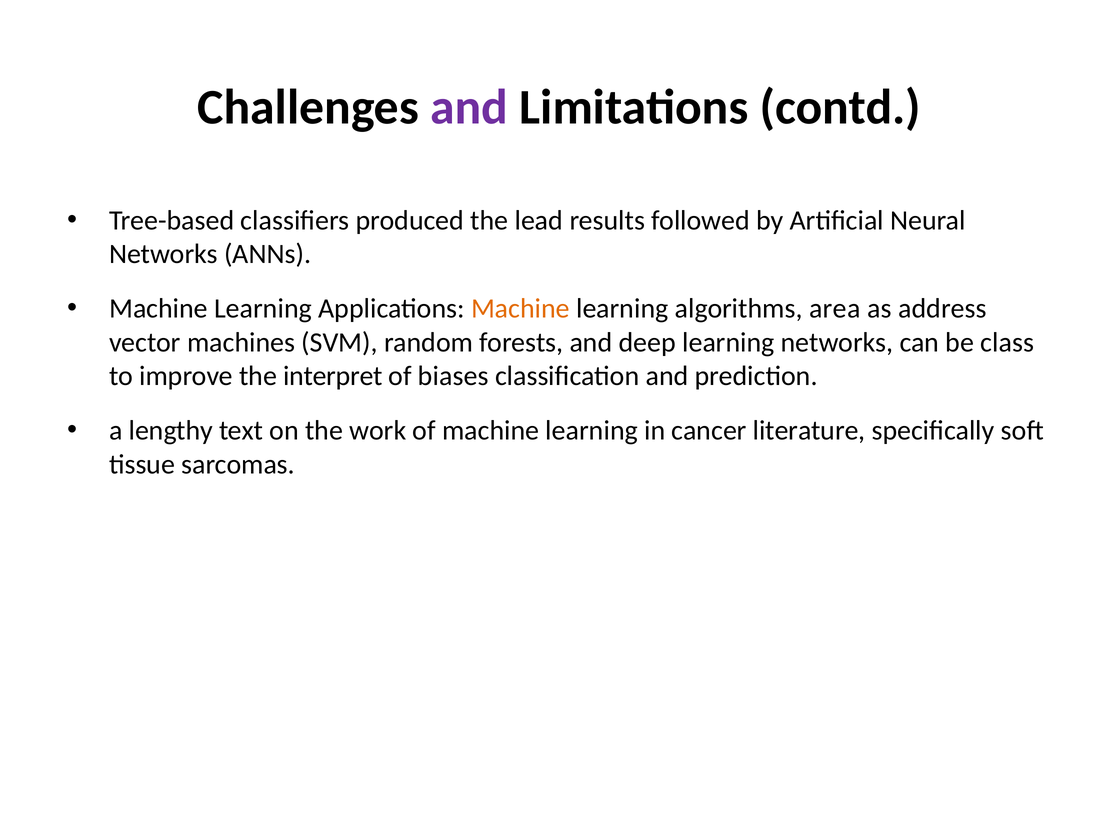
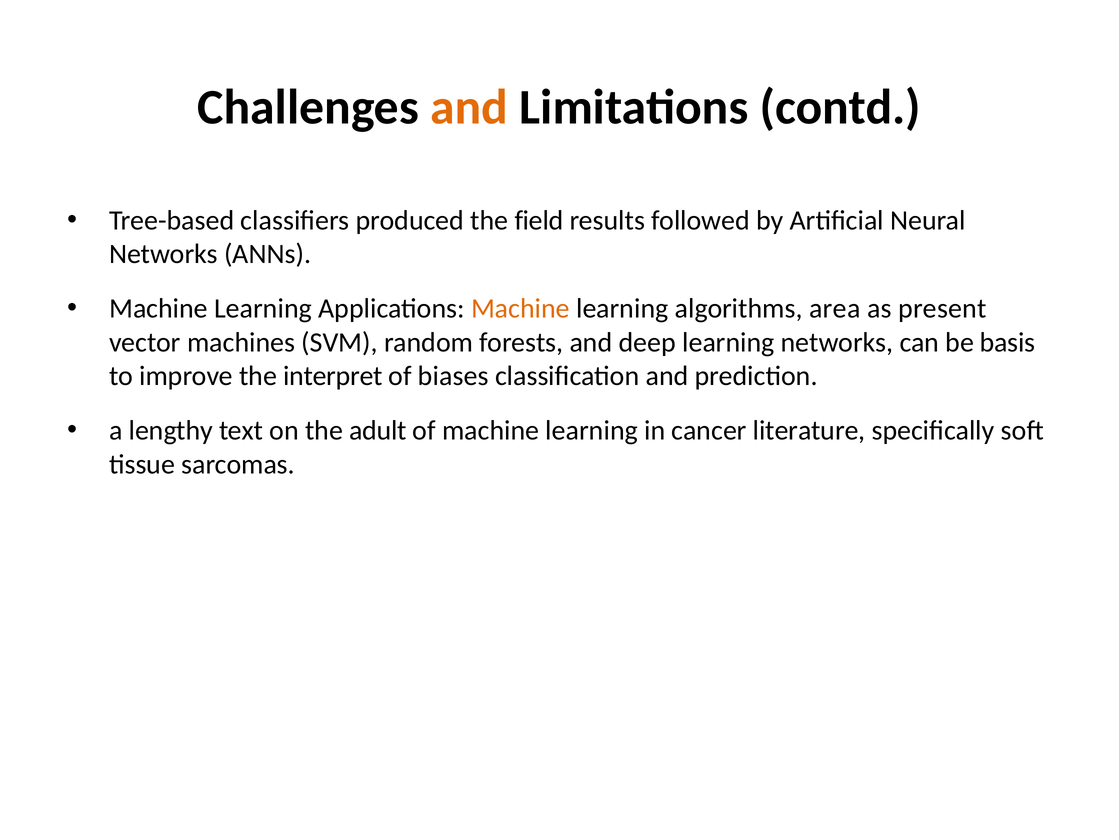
and colour: purple -> orange (469, 107)
lead: lead -> field (539, 220)
address: address -> present (942, 308)
class: class -> basis (1008, 342)
work: work -> adult (378, 430)
